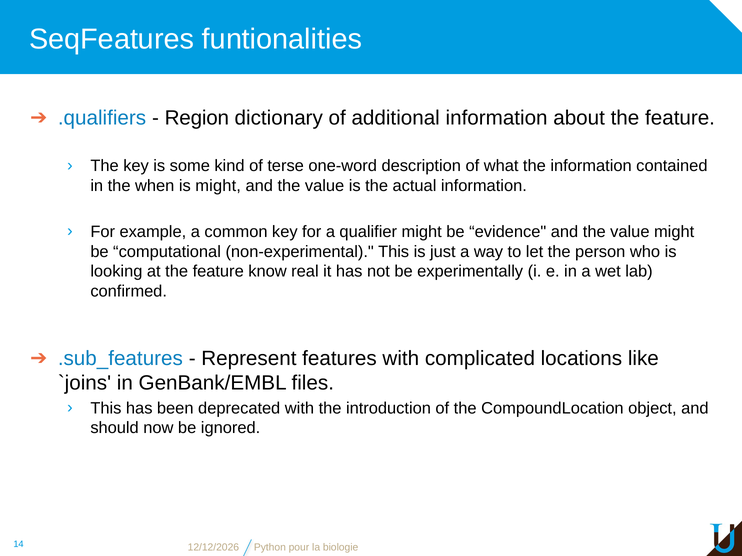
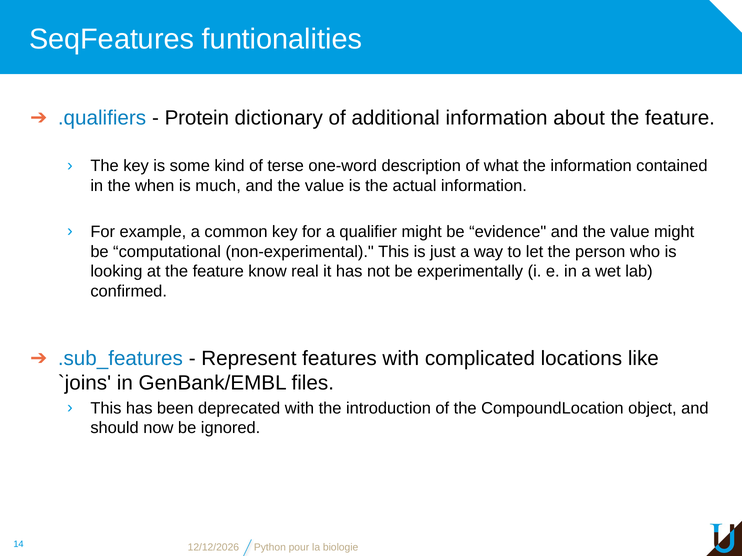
Region: Region -> Protein (197, 118)
is might: might -> much (218, 186)
